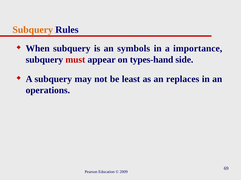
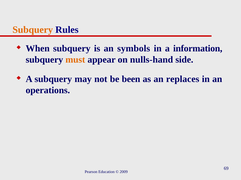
importance: importance -> information (198, 49)
must colour: red -> orange (75, 60)
types-hand: types-hand -> nulls-hand (152, 60)
least: least -> been (131, 79)
